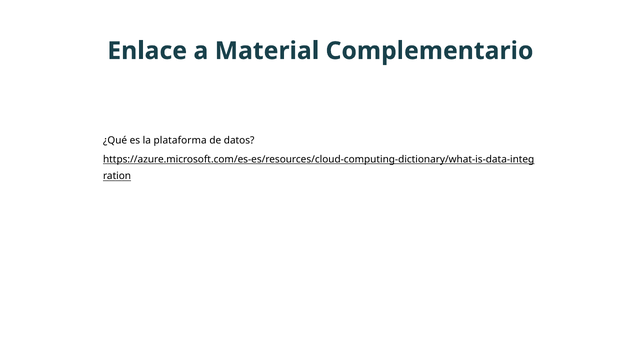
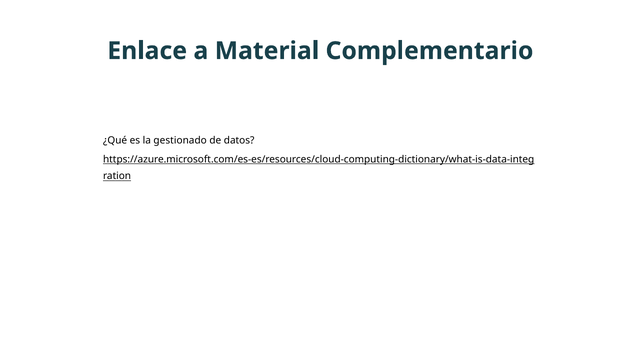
plataforma: plataforma -> gestionado (180, 140)
